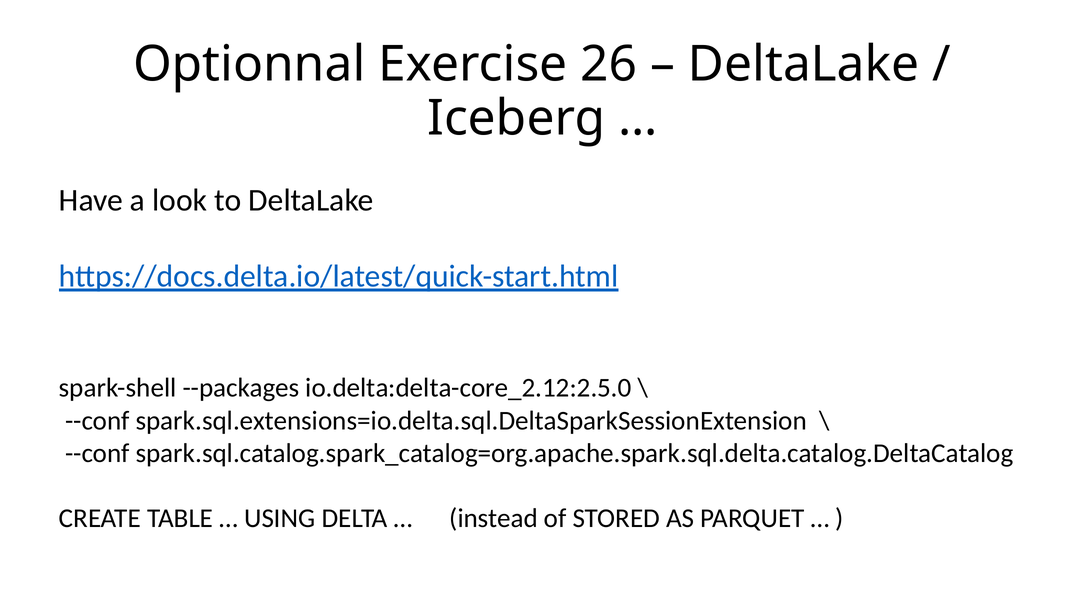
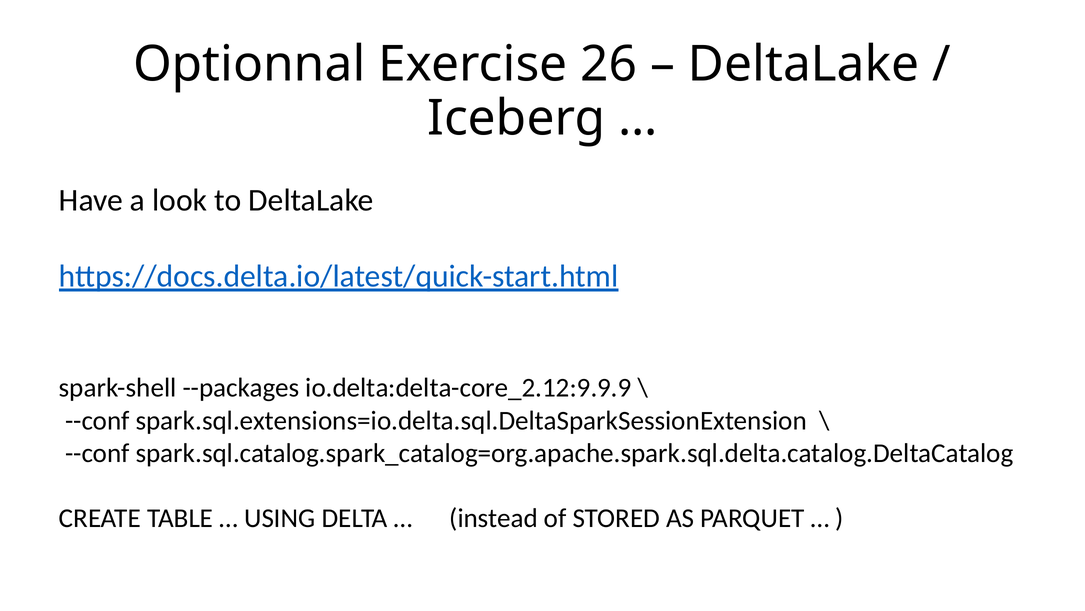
io.delta:delta-core_2.12:2.5.0: io.delta:delta-core_2.12:2.5.0 -> io.delta:delta-core_2.12:9.9.9 (468, 388)
